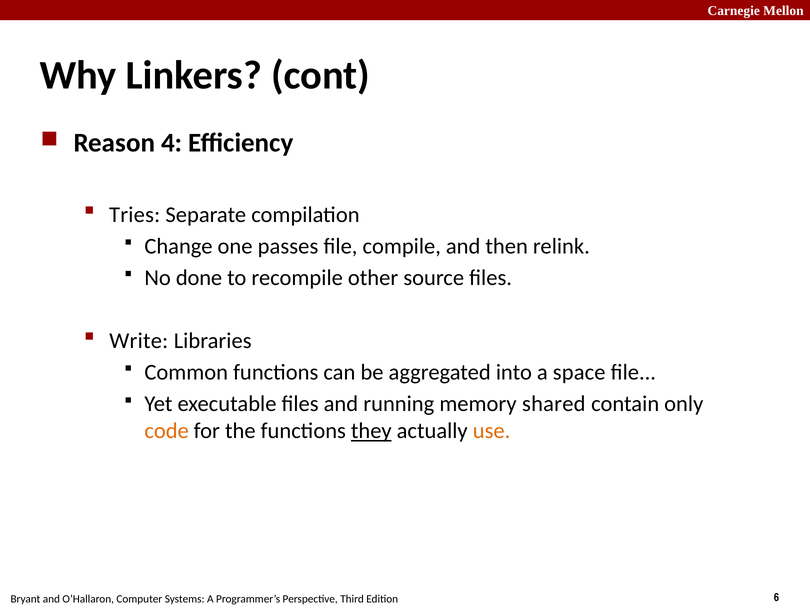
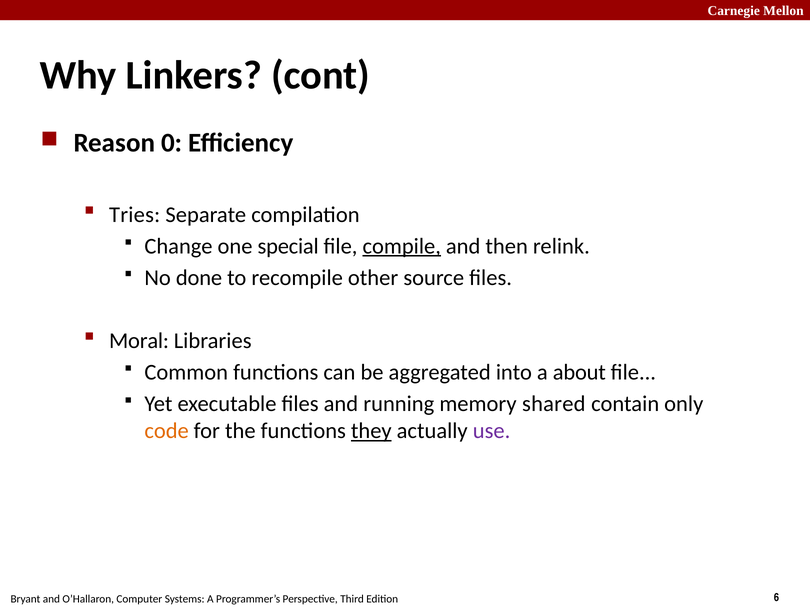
4: 4 -> 0 (172, 143)
passes: passes -> special (288, 246)
compile underline: none -> present (402, 246)
Write: Write -> Moral (139, 341)
space: space -> about (579, 372)
use colour: orange -> purple (492, 431)
